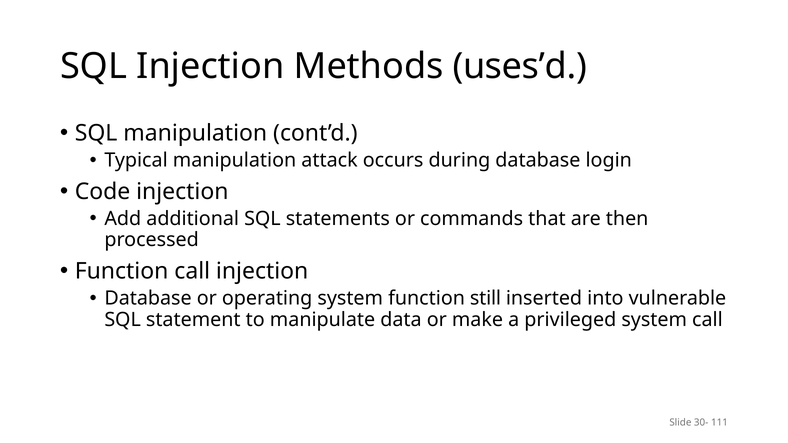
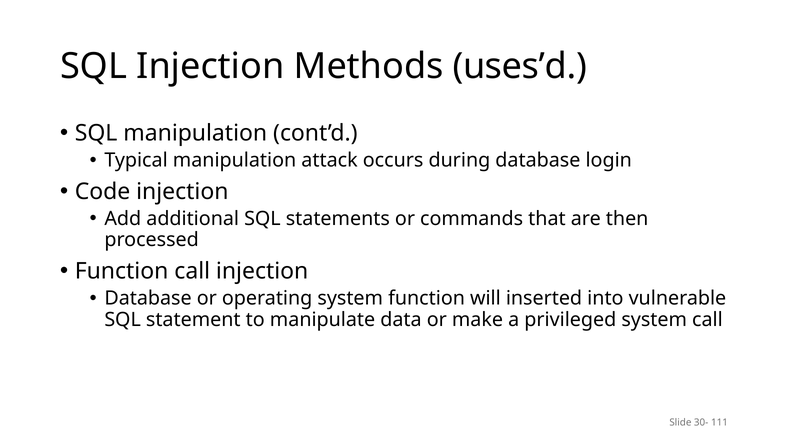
still: still -> will (485, 298)
